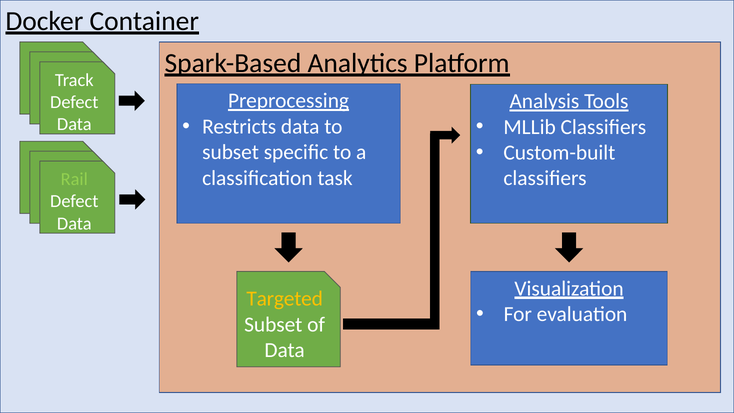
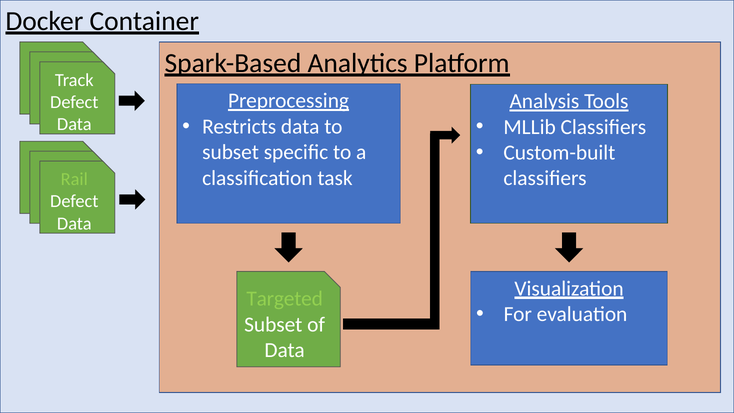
Targeted colour: yellow -> light green (285, 299)
